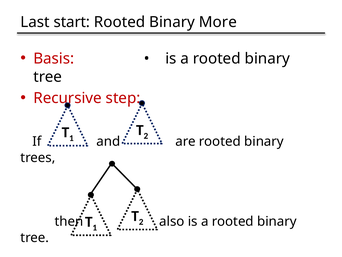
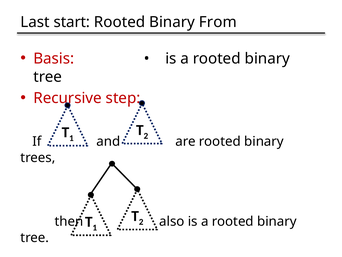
More: More -> From (218, 22)
